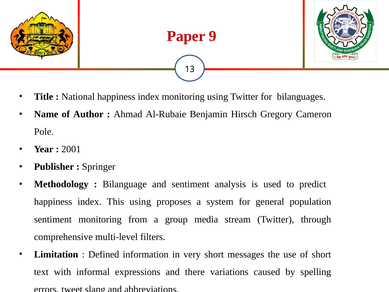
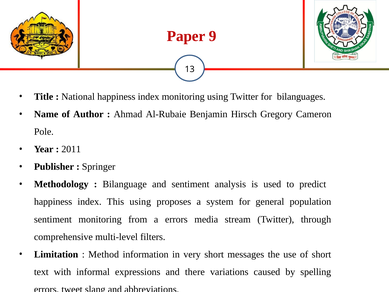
2001: 2001 -> 2011 (71, 149)
a group: group -> errors (176, 219)
Defined: Defined -> Method (104, 254)
